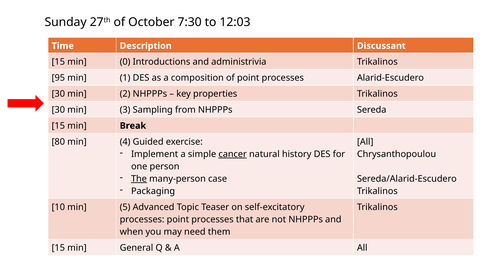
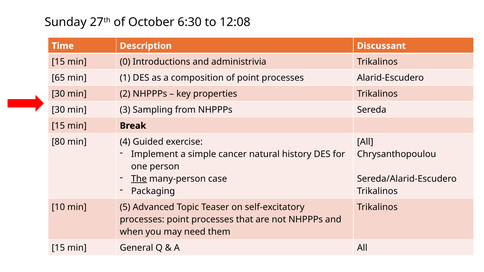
7:30: 7:30 -> 6:30 (190, 22)
12:03: 12:03 -> 12:08 (235, 22)
95: 95 -> 65 (58, 78)
cancer underline: present -> none (233, 154)
